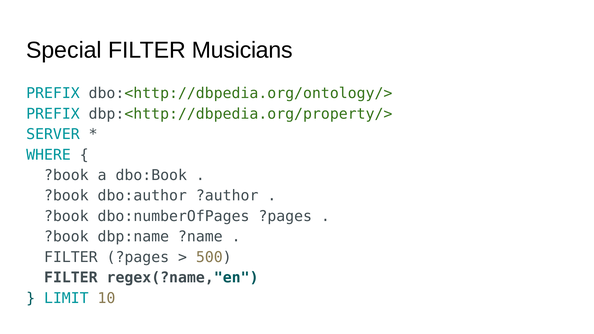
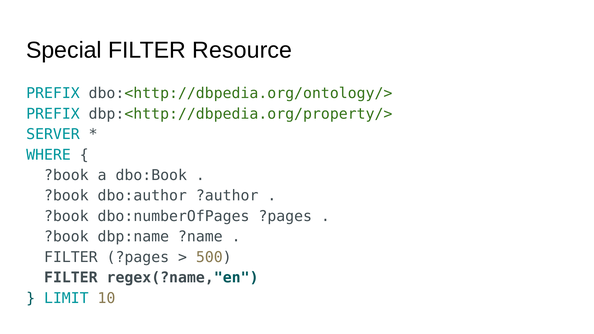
Musicians: Musicians -> Resource (242, 50)
